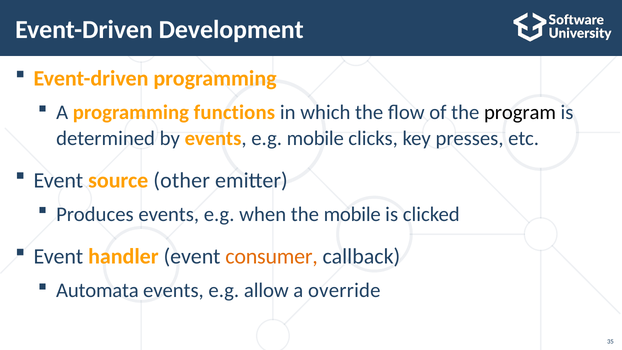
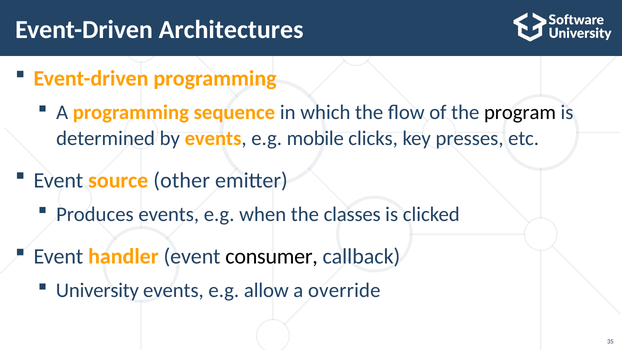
Development: Development -> Architectures (231, 29)
functions: functions -> sequence (234, 112)
the mobile: mobile -> classes (352, 214)
consumer colour: orange -> black (272, 256)
Automata: Automata -> University (97, 291)
